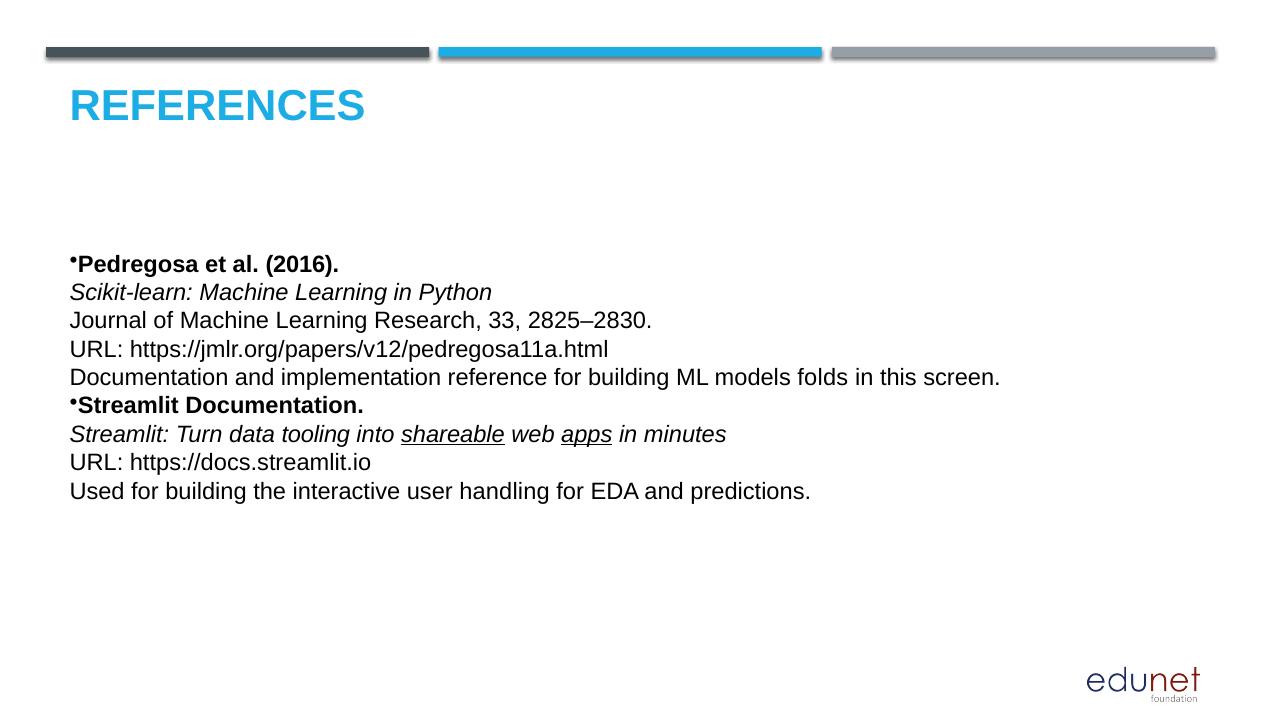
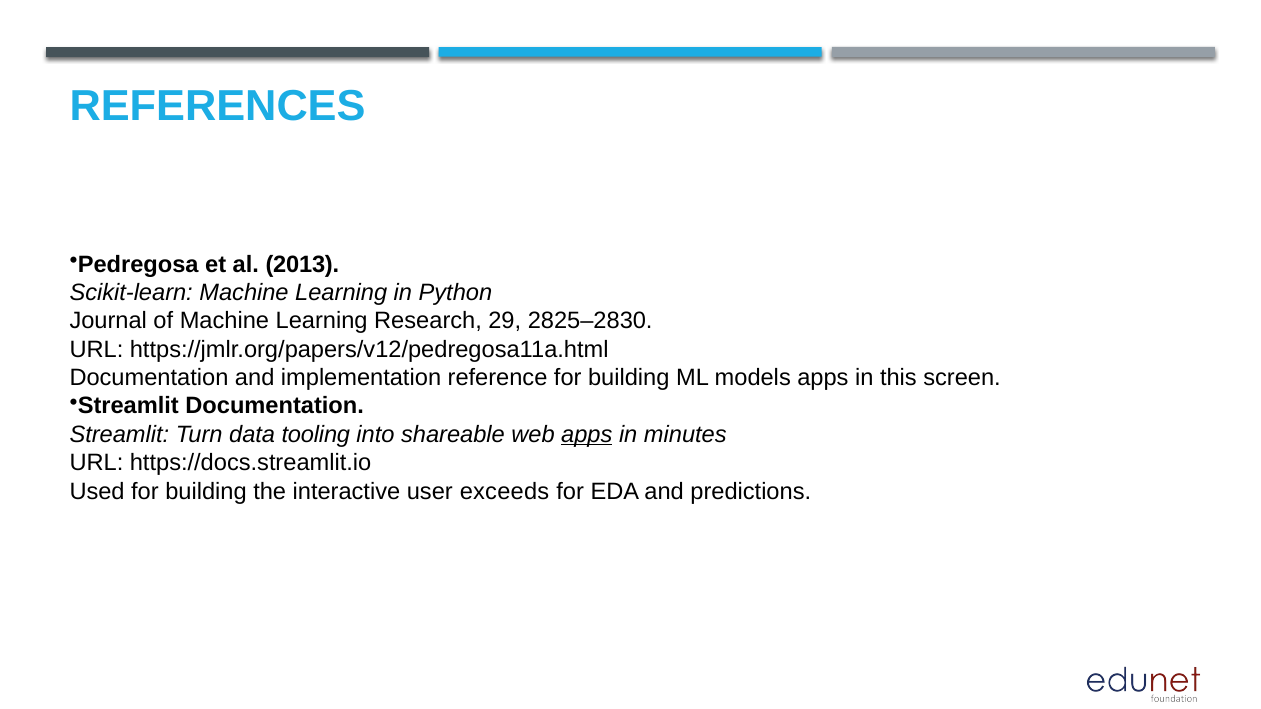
2016: 2016 -> 2013 (302, 264)
33: 33 -> 29 (505, 321)
models folds: folds -> apps (823, 378)
shareable underline: present -> none (453, 435)
handling: handling -> exceeds (504, 491)
